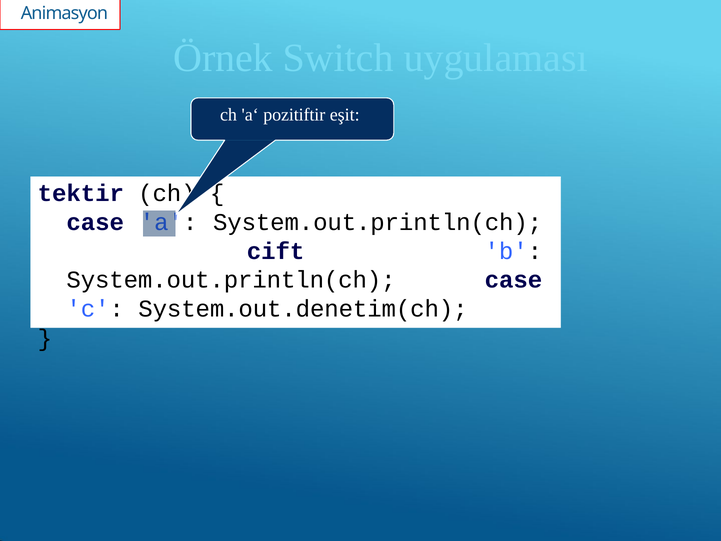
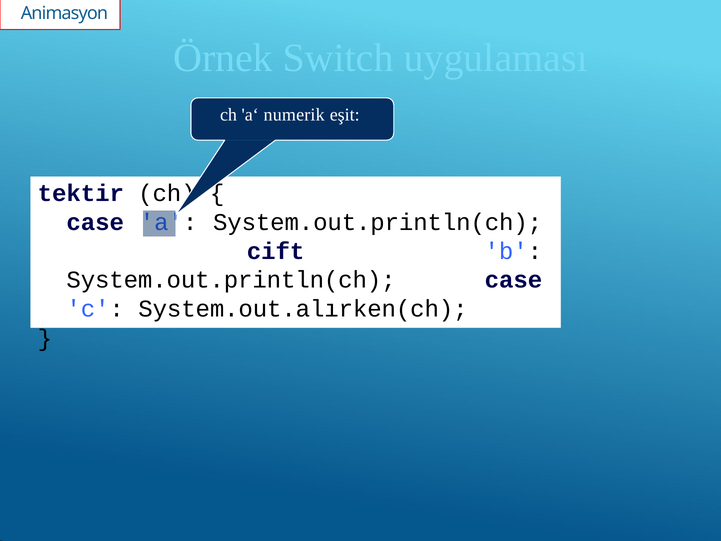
pozitiftir: pozitiftir -> numerik (294, 115)
System.out.denetim(ch: System.out.denetim(ch -> System.out.alırken(ch (303, 309)
